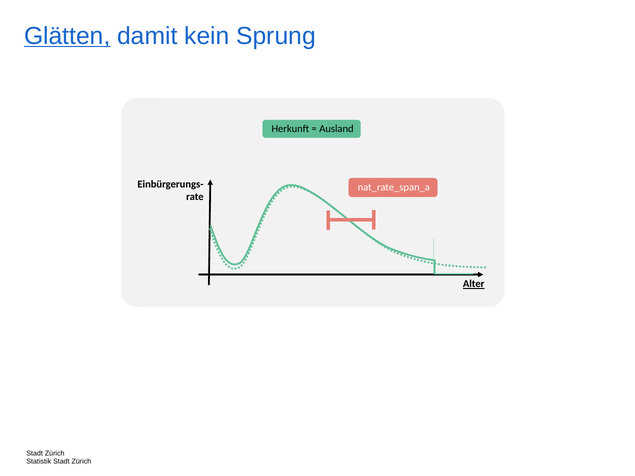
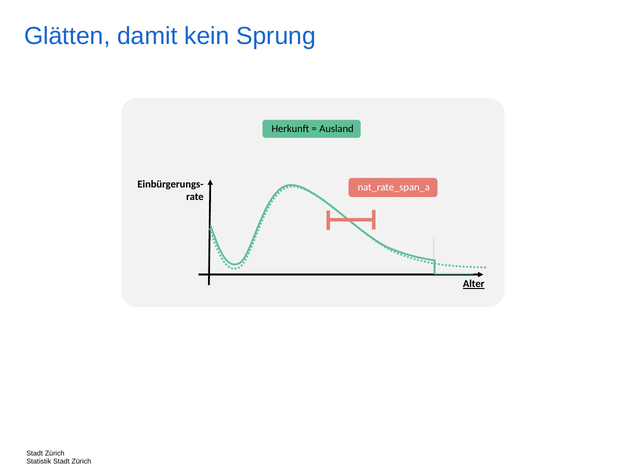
Glätten underline: present -> none (67, 36)
